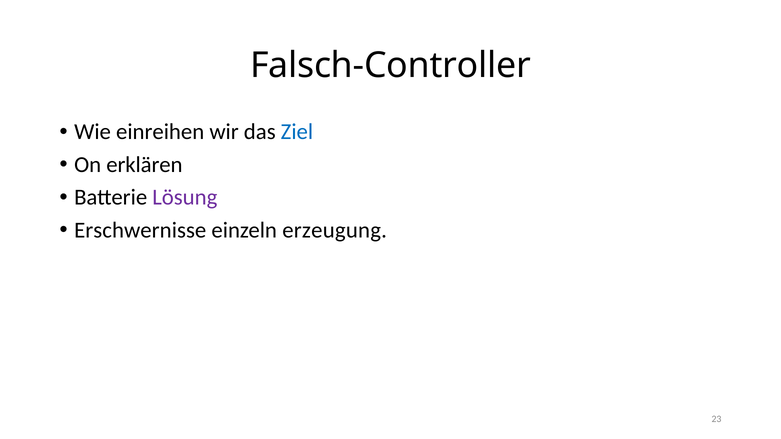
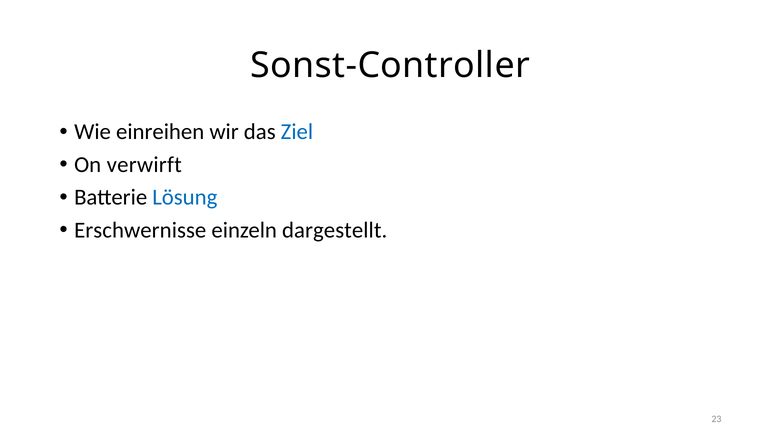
Falsch-Controller: Falsch-Controller -> Sonst-Controller (390, 66)
erklären: erklären -> verwirft (144, 165)
Lösung colour: purple -> blue (185, 198)
erzeugung: erzeugung -> dargestellt (335, 230)
